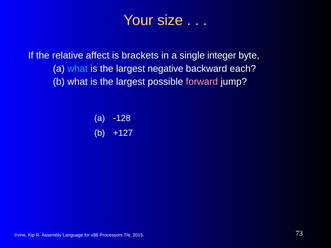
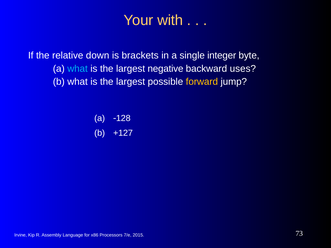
size: size -> with (170, 20)
affect: affect -> down (98, 56)
each: each -> uses (243, 69)
forward colour: pink -> yellow (202, 82)
